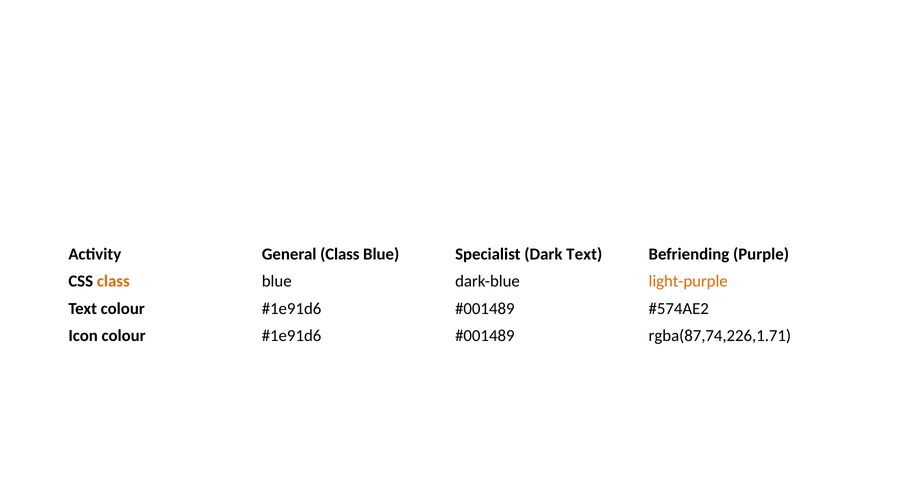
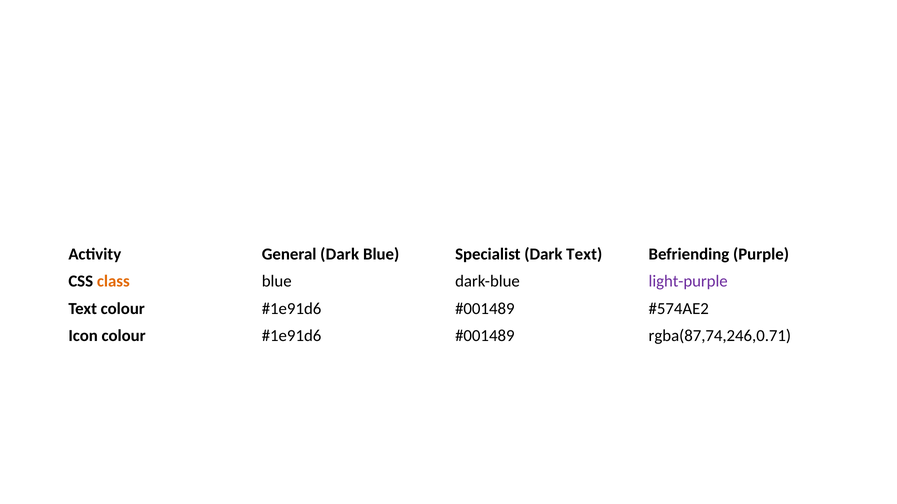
General Class: Class -> Dark (340, 254)
light-purple colour: orange -> purple (688, 282)
rgba(87,74,226,1.71: rgba(87,74,226,1.71 -> rgba(87,74,246,0.71 (720, 336)
